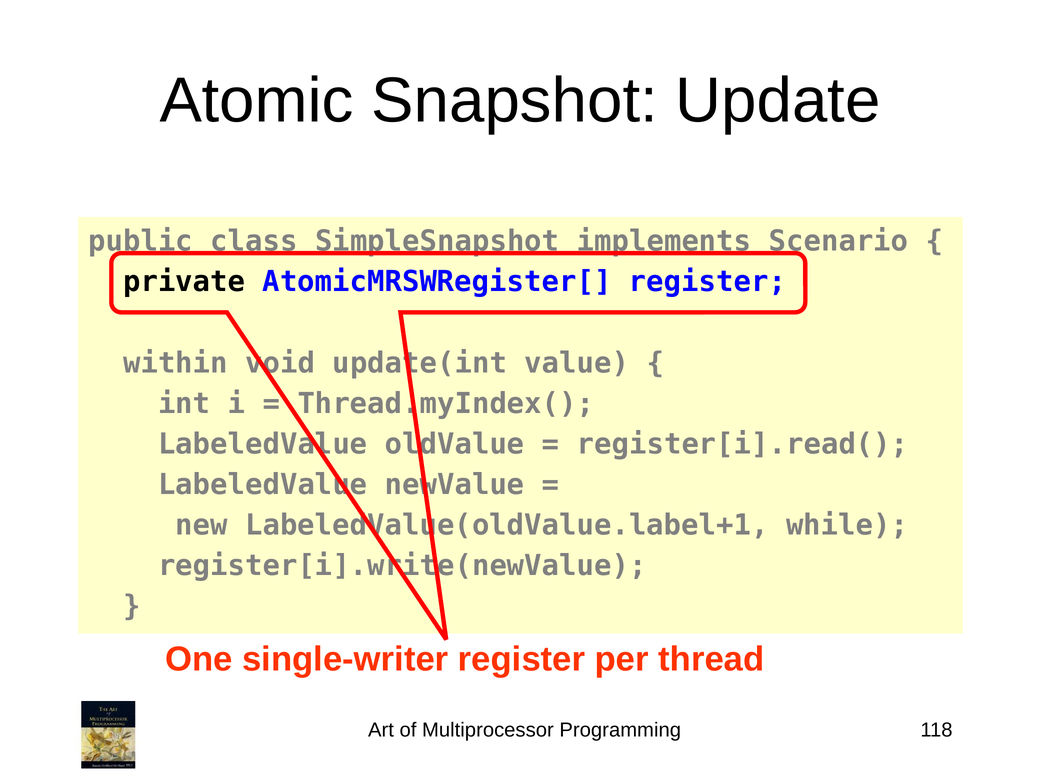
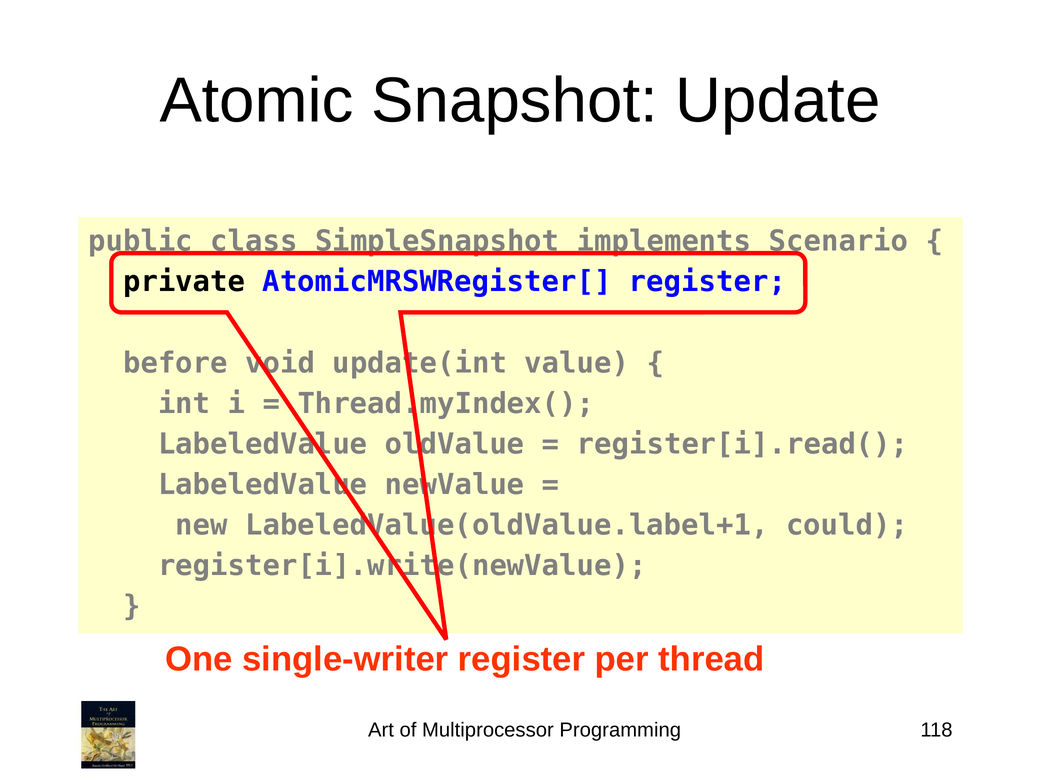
within: within -> before (175, 363)
while: while -> could (847, 525)
